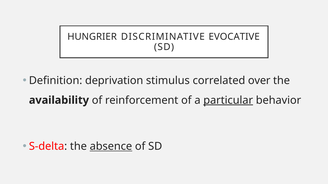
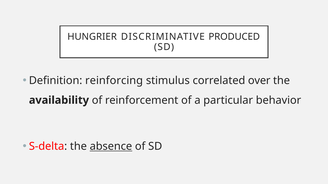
EVOCATIVE: EVOCATIVE -> PRODUCED (234, 37)
deprivation: deprivation -> reinforcing (114, 81)
particular underline: present -> none (228, 100)
